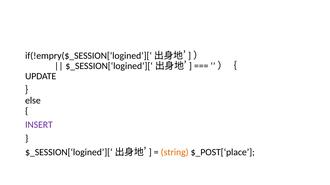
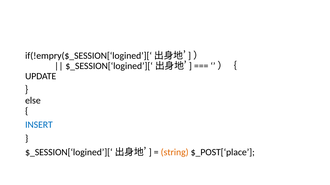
INSERT colour: purple -> blue (39, 125)
